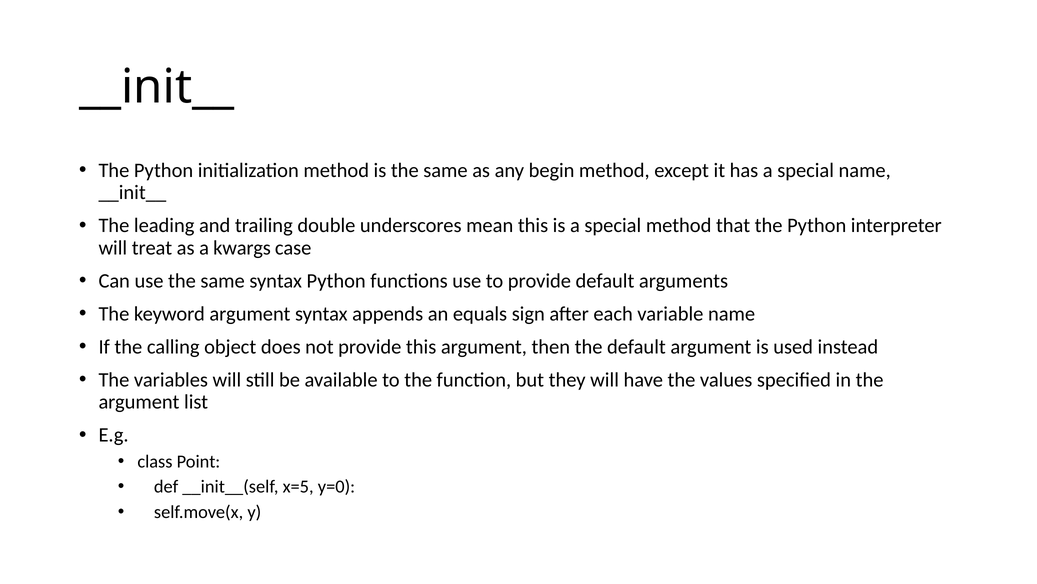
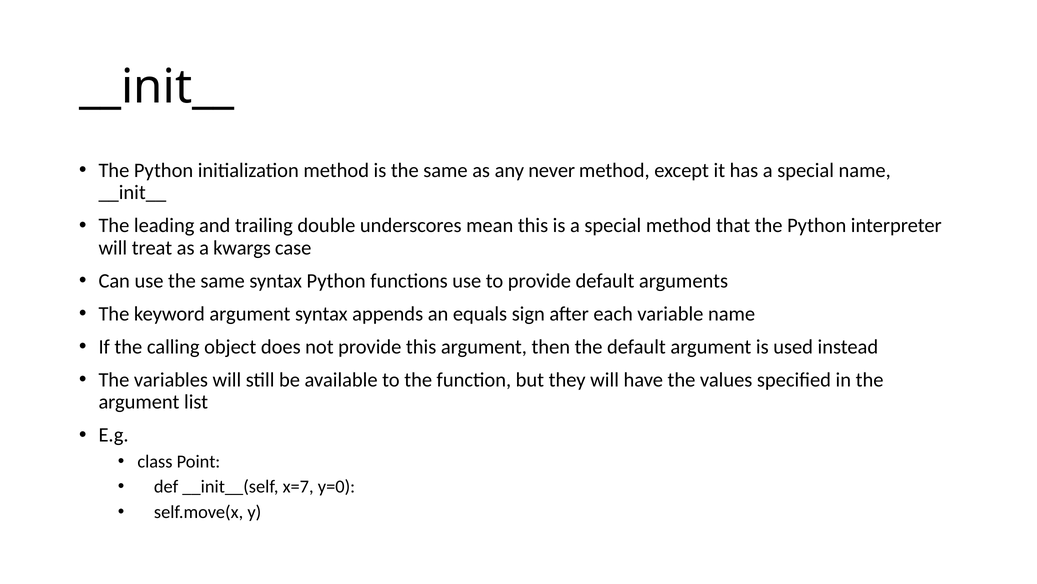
begin: begin -> never (552, 170)
x=5: x=5 -> x=7 (298, 486)
